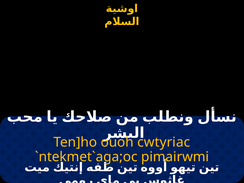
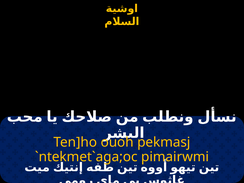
cwtyriac: cwtyriac -> pekmasj (164, 142)
